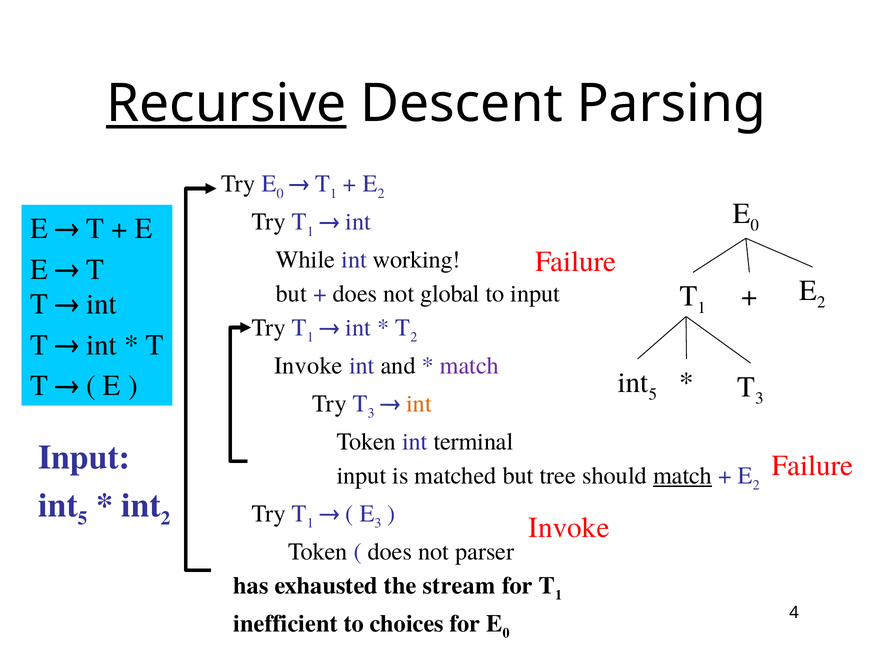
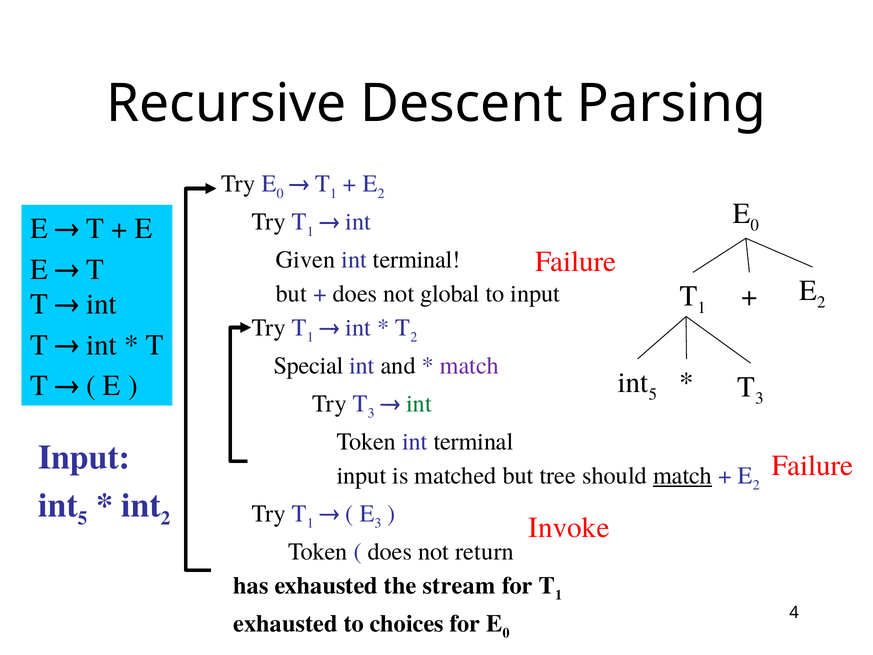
Recursive underline: present -> none (226, 104)
While: While -> Given (306, 260)
working: working -> terminal (417, 260)
Invoke: Invoke -> Special (309, 366)
int colour: orange -> green (419, 404)
parser: parser -> return (485, 551)
inefficient: inefficient -> exhausted (286, 623)
